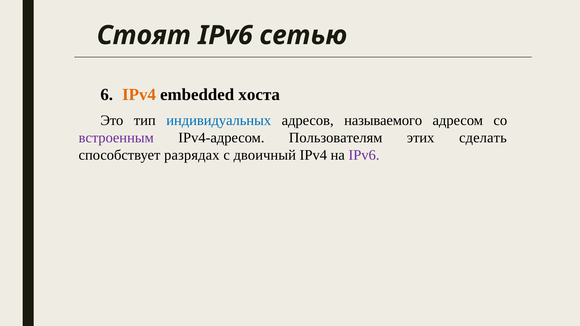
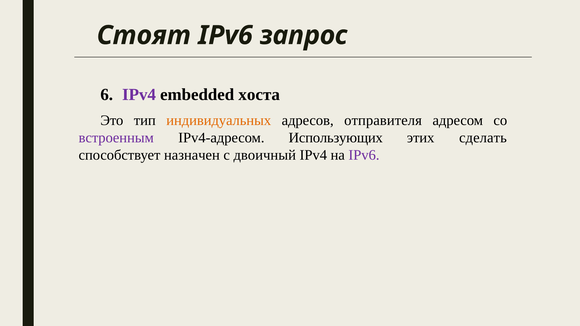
сетью: сетью -> запрос (304, 35)
IPv4 colour: orange -> purple (139, 95)
индивидуальных colour: blue -> orange (219, 120)
называемого: называемого -> отправителя (383, 120)
Пользователям: Пользователям -> Использующих (336, 138)
разрядах: разрядах -> назначен (192, 155)
